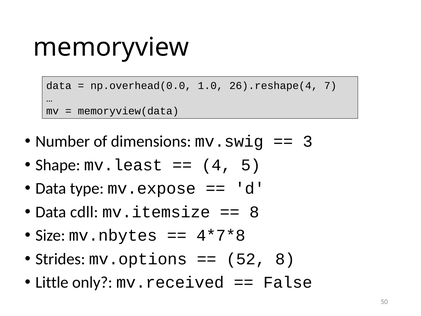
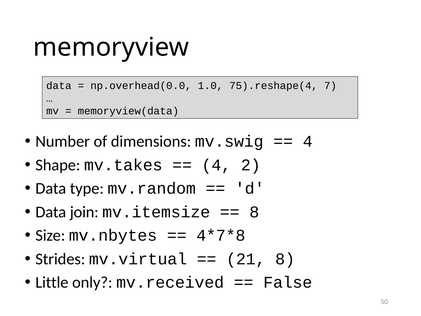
26).reshape(4: 26).reshape(4 -> 75).reshape(4 (274, 86)
3: 3 -> 4 (308, 141)
mv.least: mv.least -> mv.takes (123, 165)
5: 5 -> 2 (251, 165)
mv.expose: mv.expose -> mv.random (152, 188)
cdll: cdll -> join (84, 212)
mv.options: mv.options -> mv.virtual (138, 259)
52: 52 -> 21 (246, 259)
